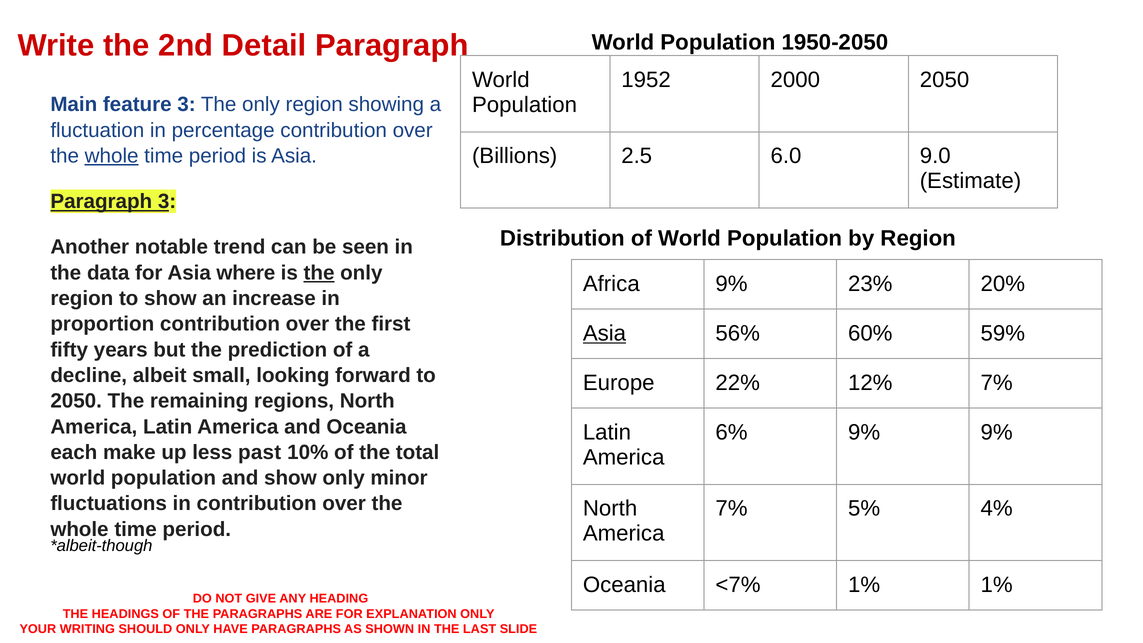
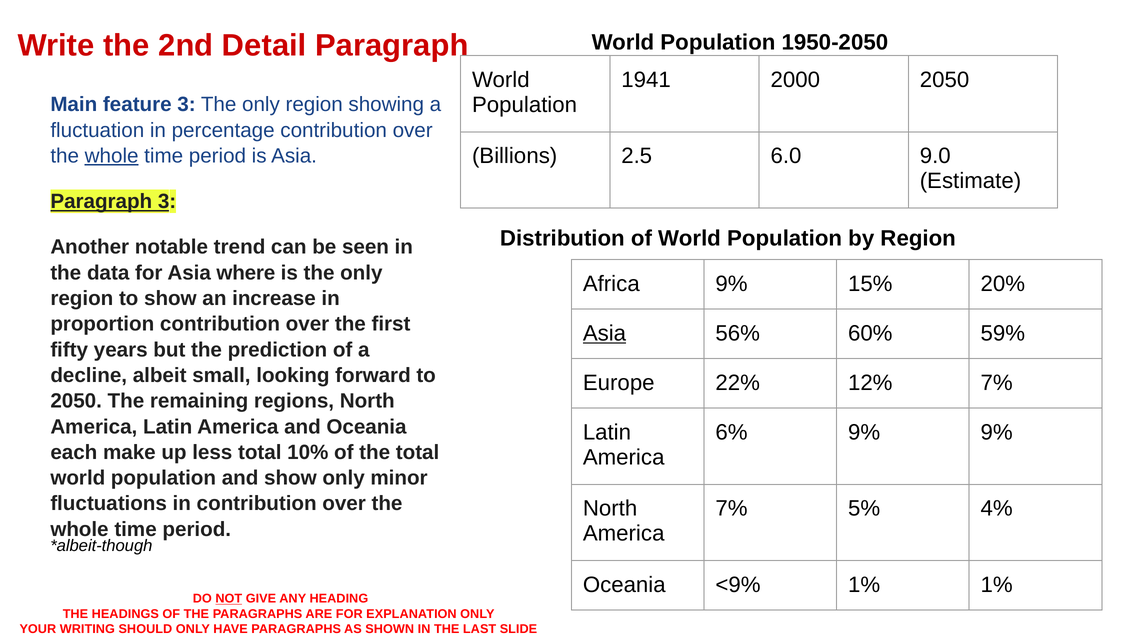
1952: 1952 -> 1941 (646, 80)
the underline: present -> none (319, 273)
23%: 23% -> 15% (870, 284)
less past: past -> total (260, 452)
<7%: <7% -> <9% (738, 585)
NOT underline: none -> present (229, 599)
